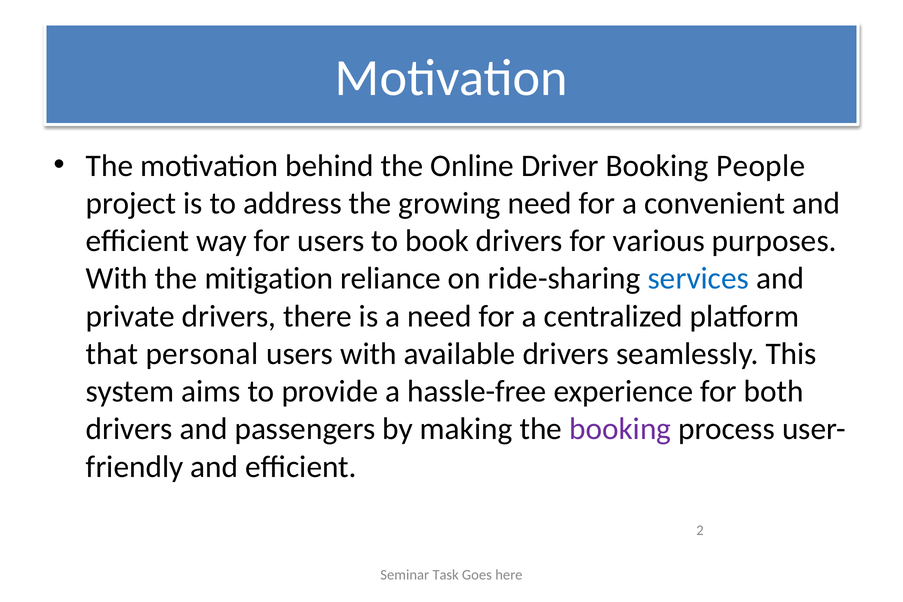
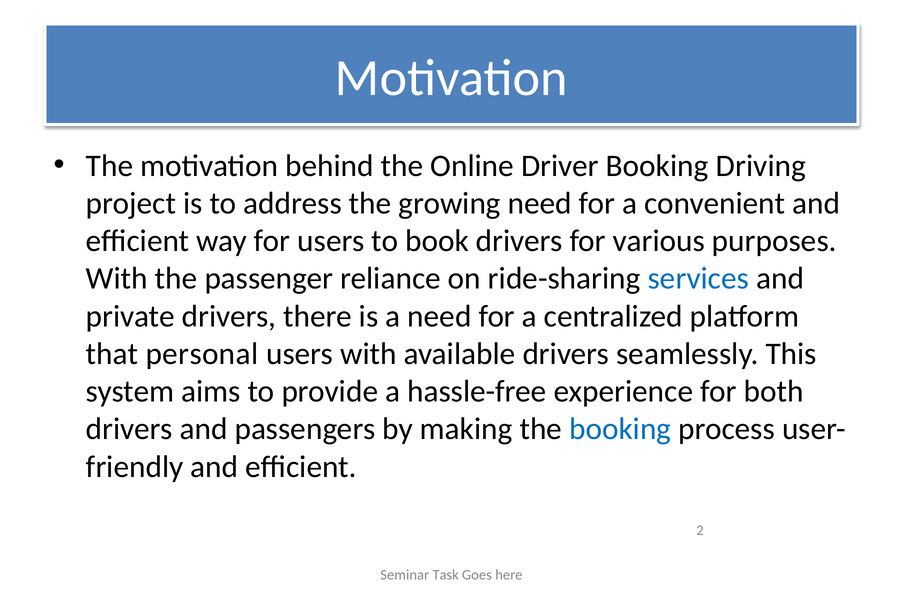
People: People -> Driving (761, 166)
mitigation: mitigation -> passenger (269, 279)
booking colour: purple -> blue (620, 429)
